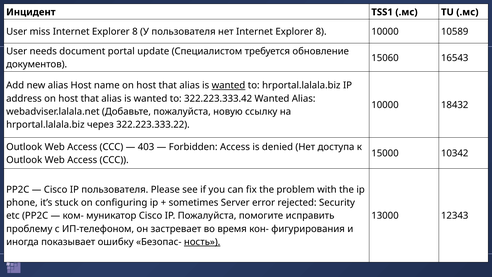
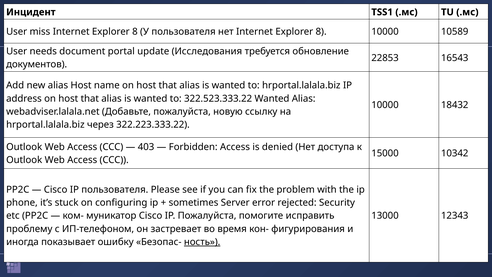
Специалистом: Специалистом -> Исследования (207, 51)
15060: 15060 -> 22853 (385, 58)
wanted underline: present -> none (228, 85)
322.223.333.42: 322.223.333.42 -> 322.523.333.22 (218, 98)
